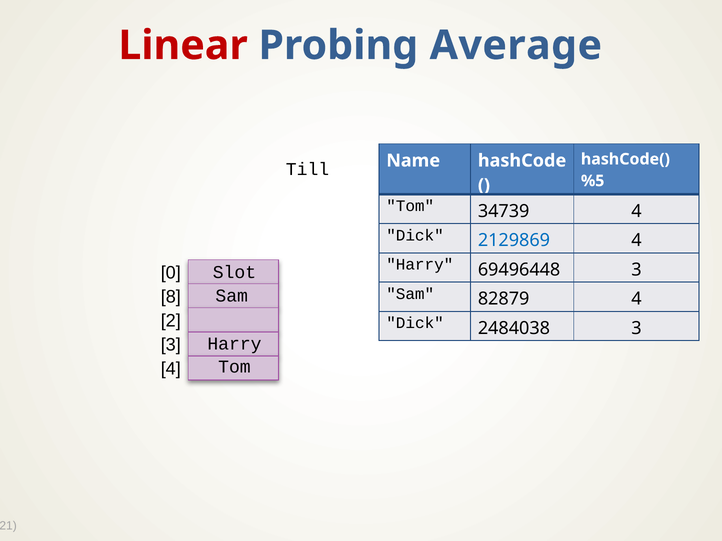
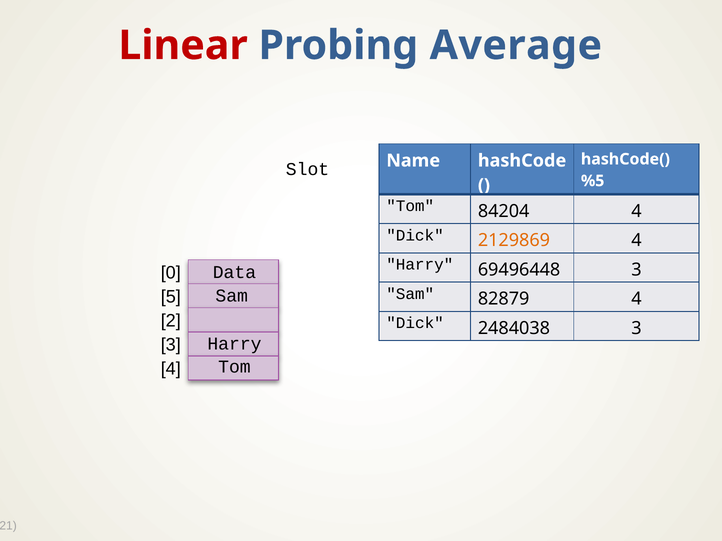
Till: Till -> Slot (308, 170)
34739: 34739 -> 84204 (504, 211)
2129869 colour: blue -> orange (514, 241)
Slot: Slot -> Data (234, 272)
8: 8 -> 5 (171, 297)
